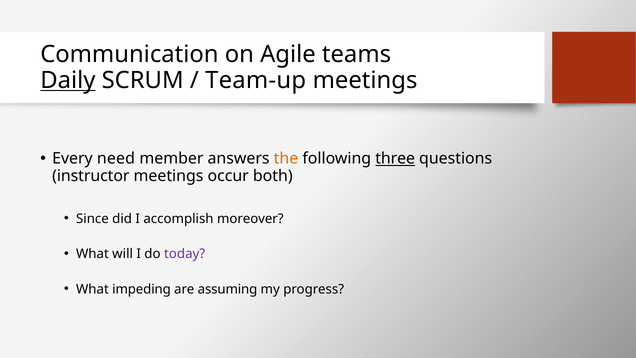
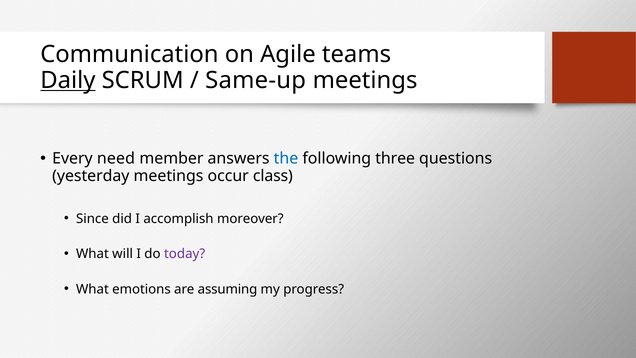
Team-up: Team-up -> Same-up (256, 80)
the colour: orange -> blue (286, 158)
three underline: present -> none (395, 158)
instructor: instructor -> yesterday (91, 176)
both: both -> class (273, 176)
impeding: impeding -> emotions (141, 289)
